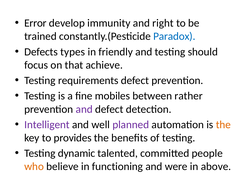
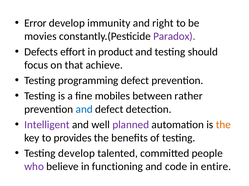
trained: trained -> movies (40, 36)
Paradox colour: blue -> purple (174, 36)
types: types -> effort (73, 52)
friendly: friendly -> product (116, 52)
requirements: requirements -> programming (88, 81)
and colour: purple -> blue (84, 110)
Testing dynamic: dynamic -> develop (76, 154)
who colour: orange -> purple (34, 167)
were: were -> code (176, 167)
above: above -> entire (216, 167)
